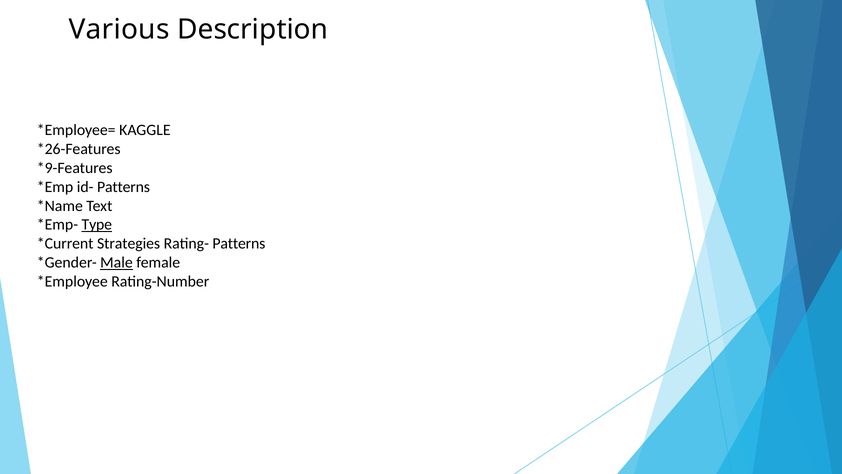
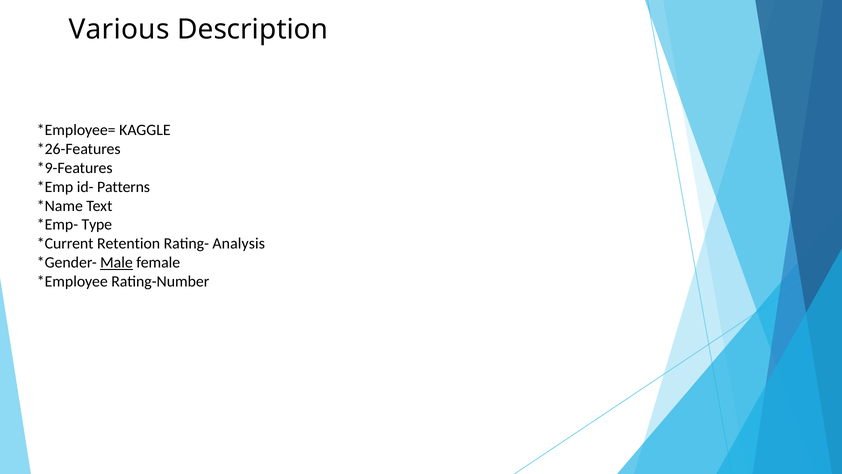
Type underline: present -> none (97, 225)
Strategies: Strategies -> Retention (129, 244)
Rating- Patterns: Patterns -> Analysis (239, 244)
